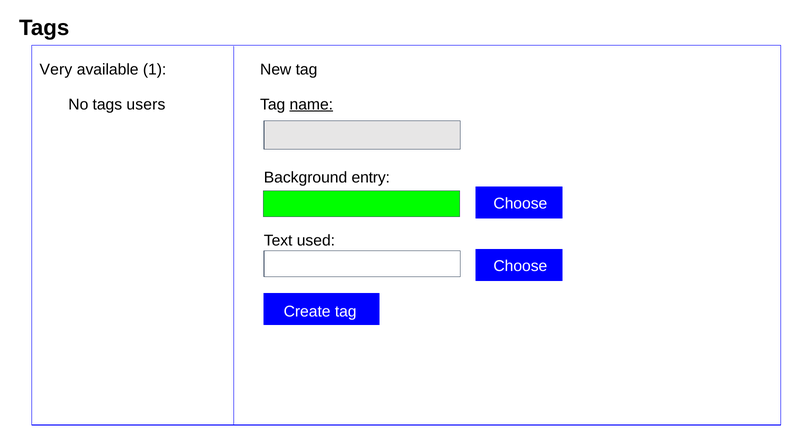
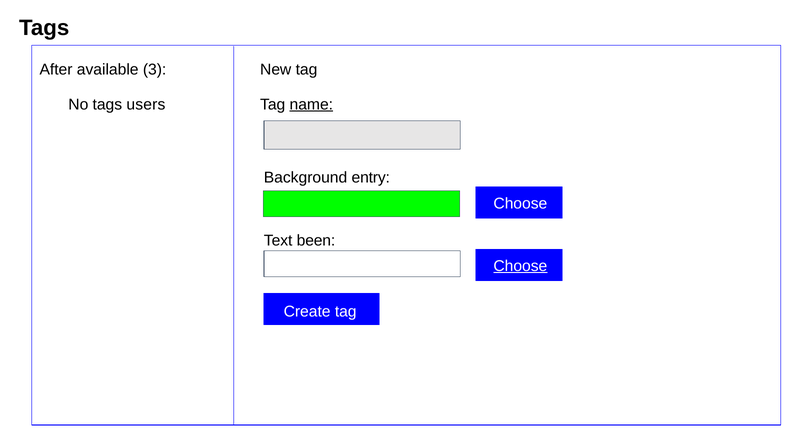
Very: Very -> After (56, 70)
1: 1 -> 3 (155, 70)
used: used -> been (316, 241)
Choose underline: none -> present (520, 266)
